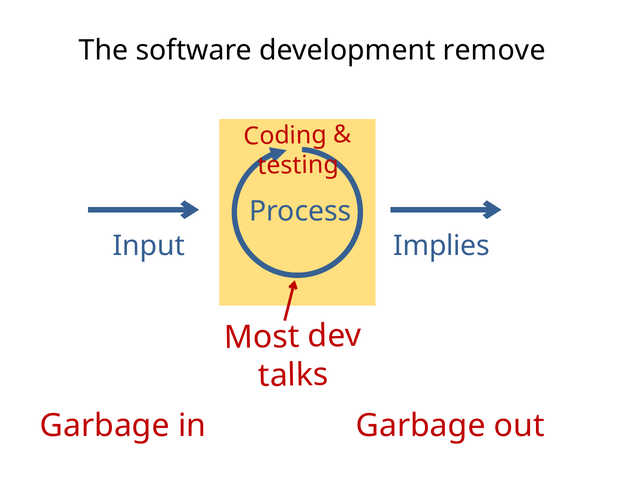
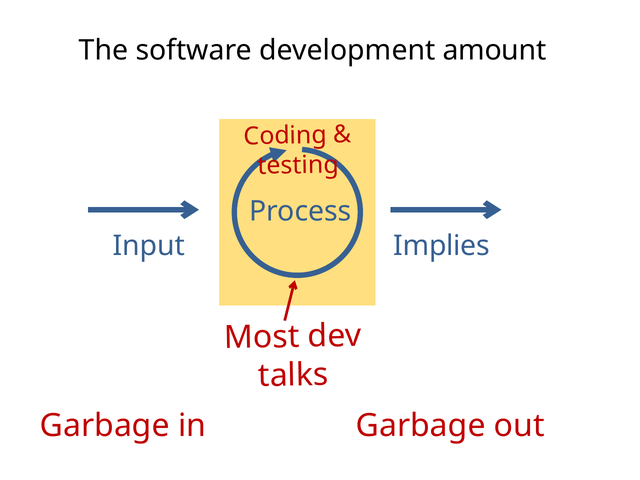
remove: remove -> amount (494, 51)
